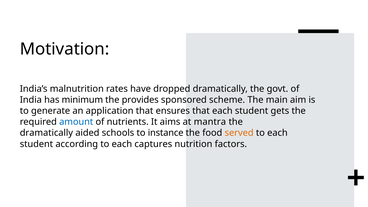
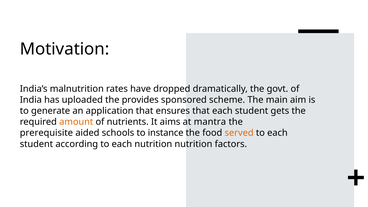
minimum: minimum -> uploaded (82, 100)
amount colour: blue -> orange (76, 122)
dramatically: dramatically -> prerequisite (46, 133)
each captures: captures -> nutrition (153, 144)
